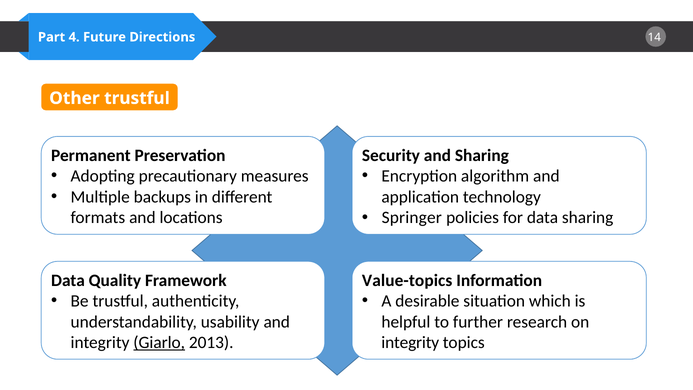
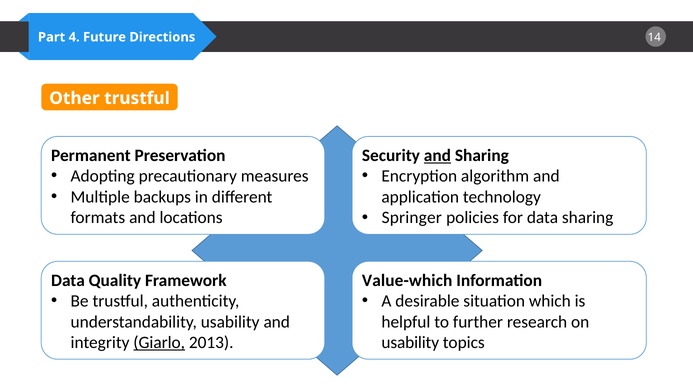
and underline: none -> present (437, 155)
Value-topics: Value-topics -> Value-which (407, 280)
integrity: integrity -> usability (410, 343)
